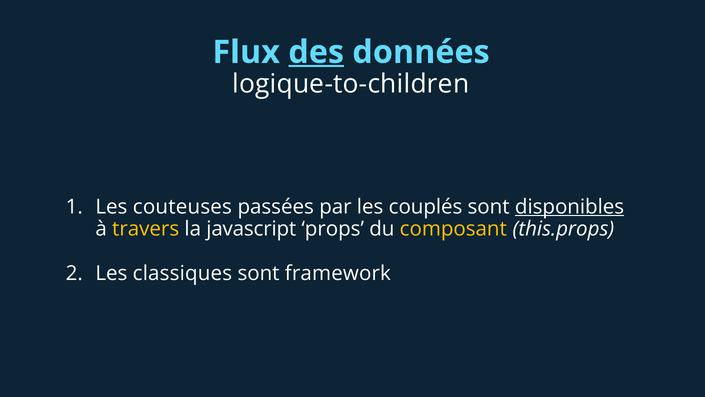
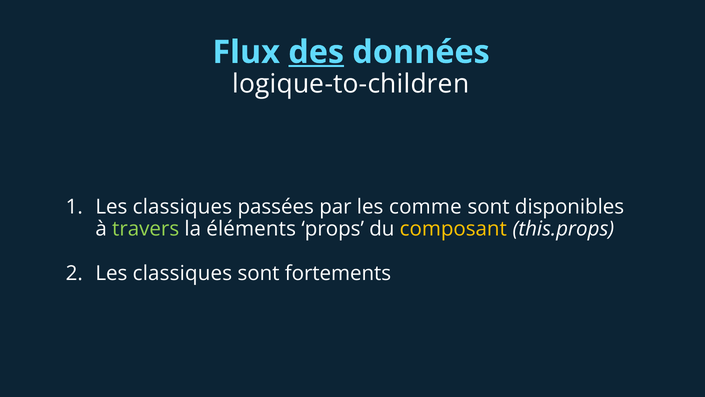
couteuses: couteuses -> classiques (182, 207)
couplés: couplés -> comme (425, 207)
disponibles underline: present -> none (570, 207)
travers colour: yellow -> light green (146, 229)
javascript: javascript -> éléments (251, 229)
framework: framework -> fortements (338, 273)
